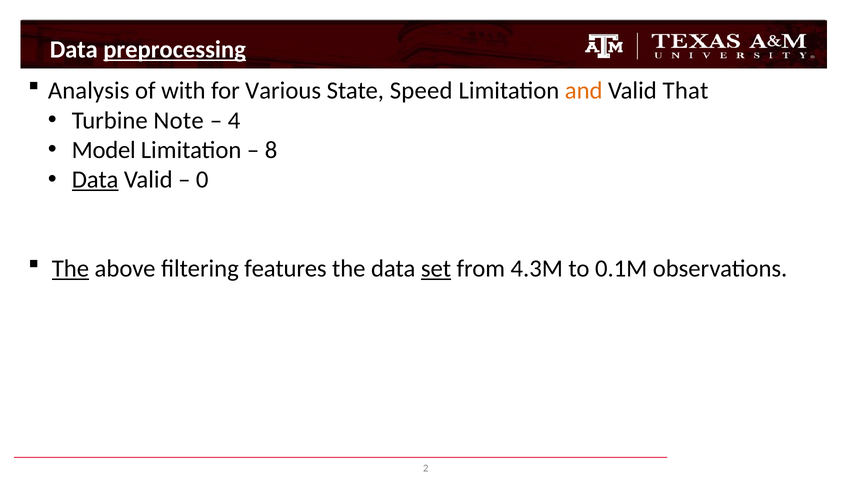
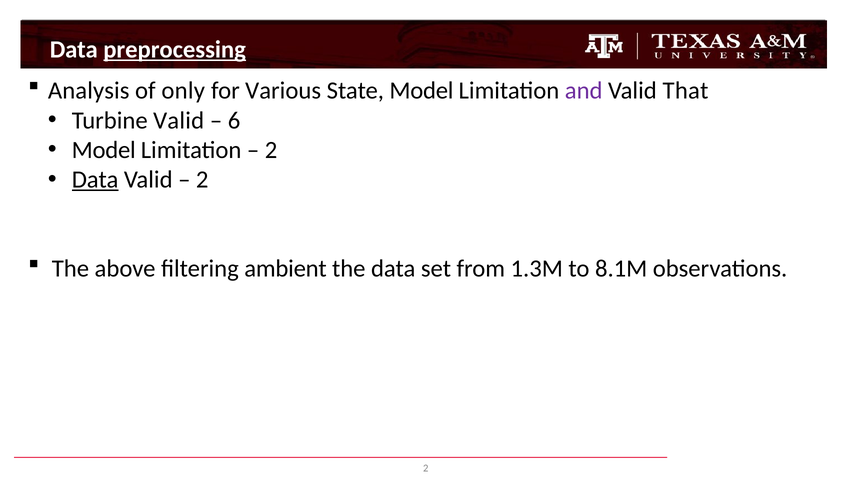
with: with -> only (183, 91)
State Speed: Speed -> Model (421, 91)
and colour: orange -> purple (584, 91)
Turbine Note: Note -> Valid (179, 120)
4: 4 -> 6 (234, 120)
8: 8 -> 2 (271, 150)
0: 0 -> 2 (202, 180)
The underline: present -> none (70, 269)
features: features -> ambient (286, 269)
set underline: present -> none (436, 269)
4.3M: 4.3M -> 1.3M (537, 269)
0.1M: 0.1M -> 8.1M (621, 269)
